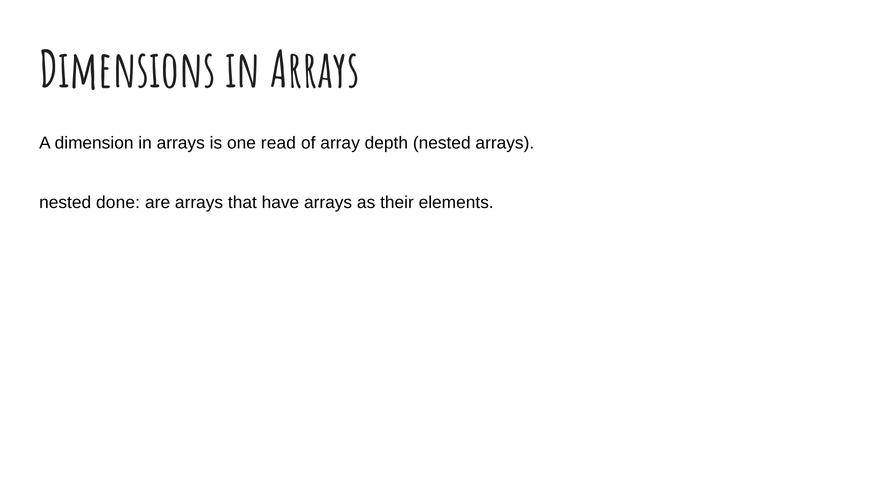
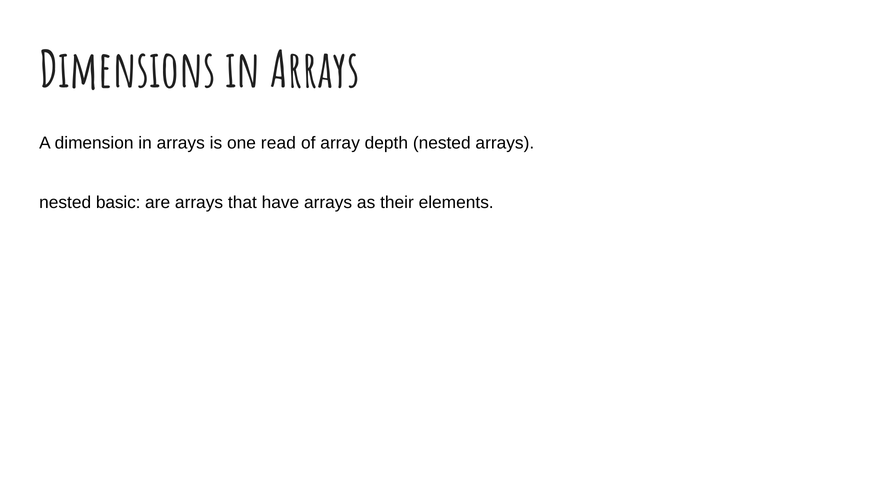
done: done -> basic (118, 203)
